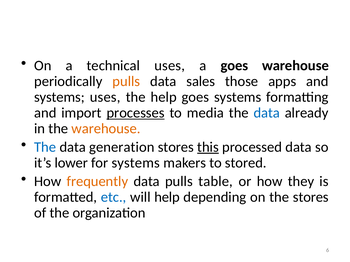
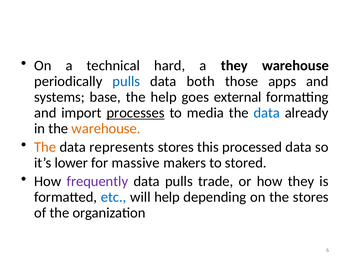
technical uses: uses -> hard (170, 66)
a goes: goes -> they (234, 66)
pulls colour: orange -> blue (126, 82)
sales: sales -> both (201, 82)
systems uses: uses -> base (105, 97)
goes systems: systems -> external (238, 97)
The colour: blue -> orange (45, 147)
generation: generation -> represents (122, 147)
this underline: present -> none (208, 147)
for systems: systems -> massive (136, 163)
frequently colour: orange -> purple (97, 182)
table: table -> trade (216, 182)
